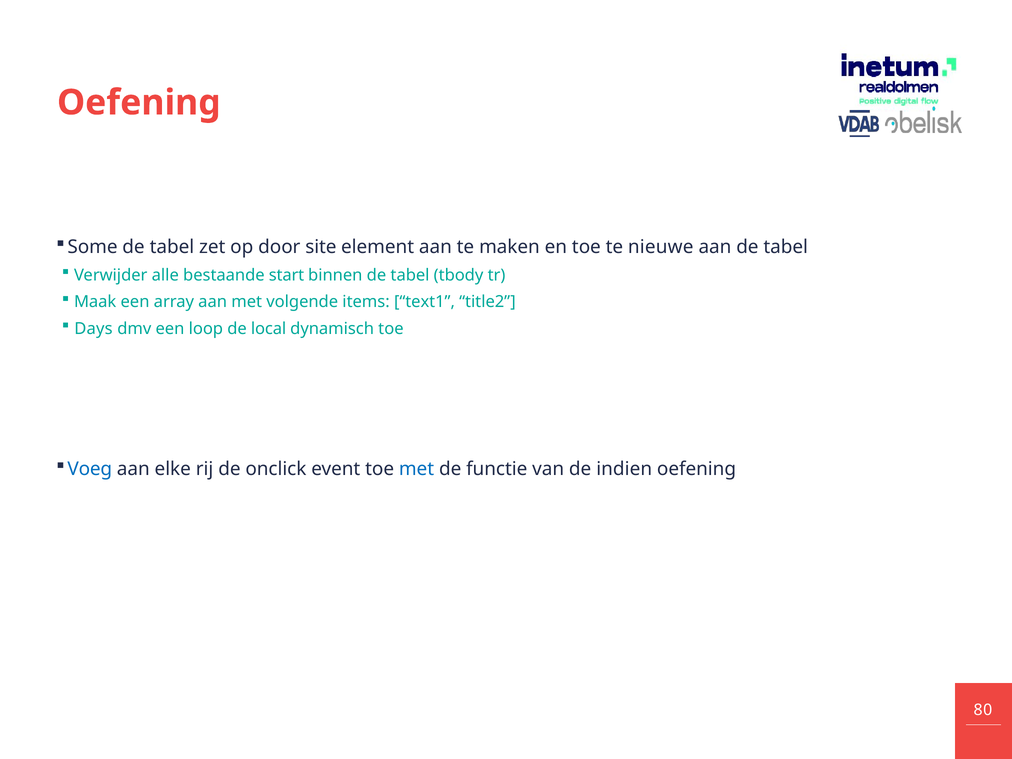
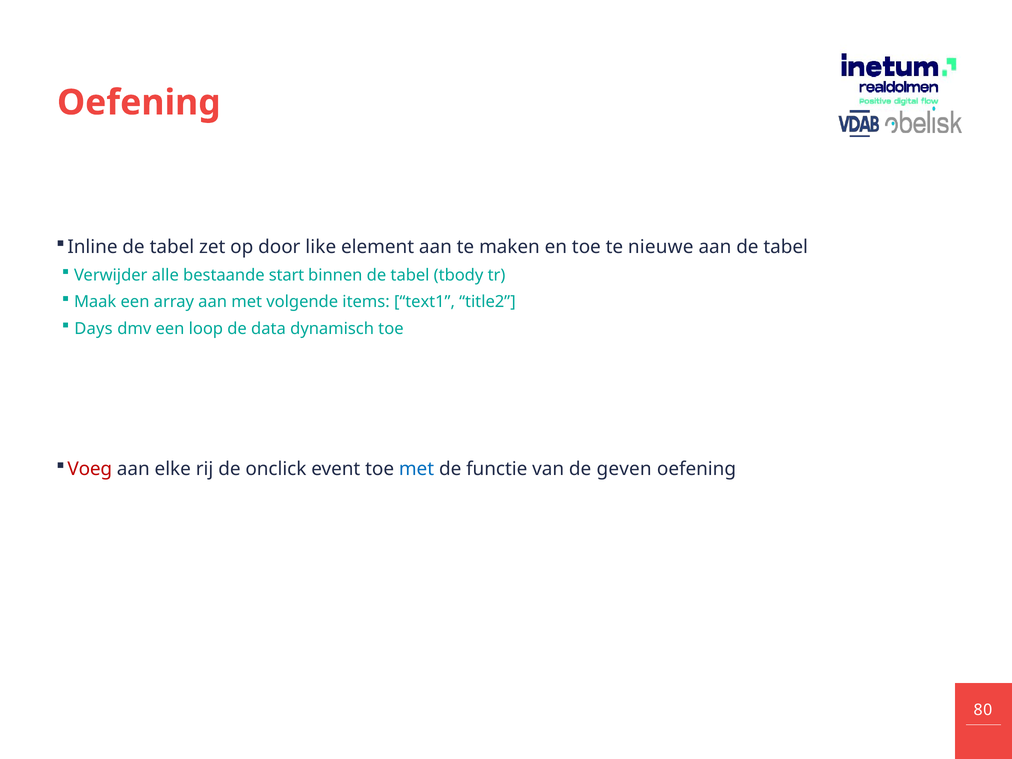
Some: Some -> Inline (93, 247)
site: site -> like (321, 247)
local: local -> data (268, 329)
Voeg colour: blue -> red (90, 469)
indien: indien -> geven (624, 469)
